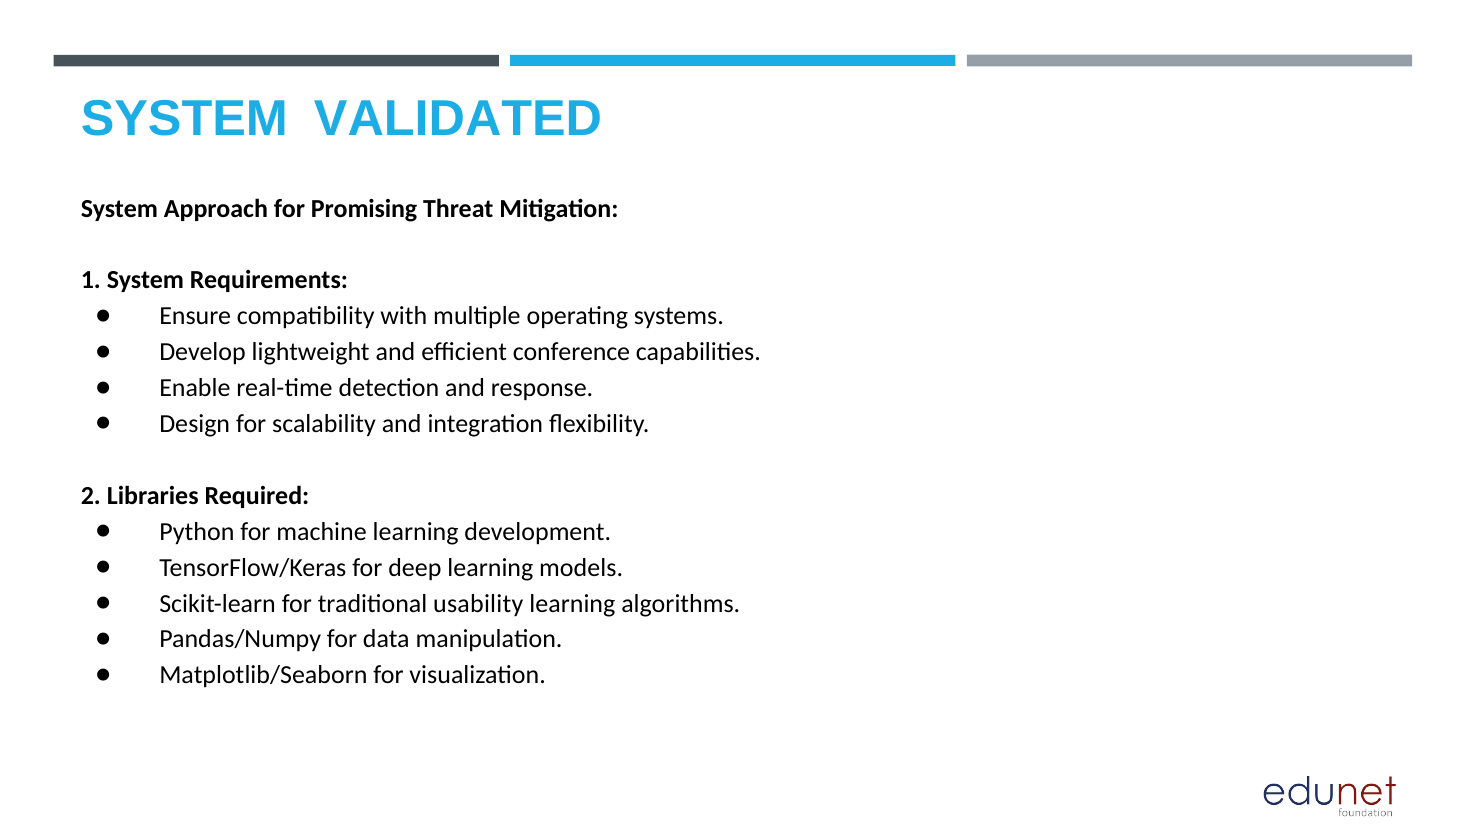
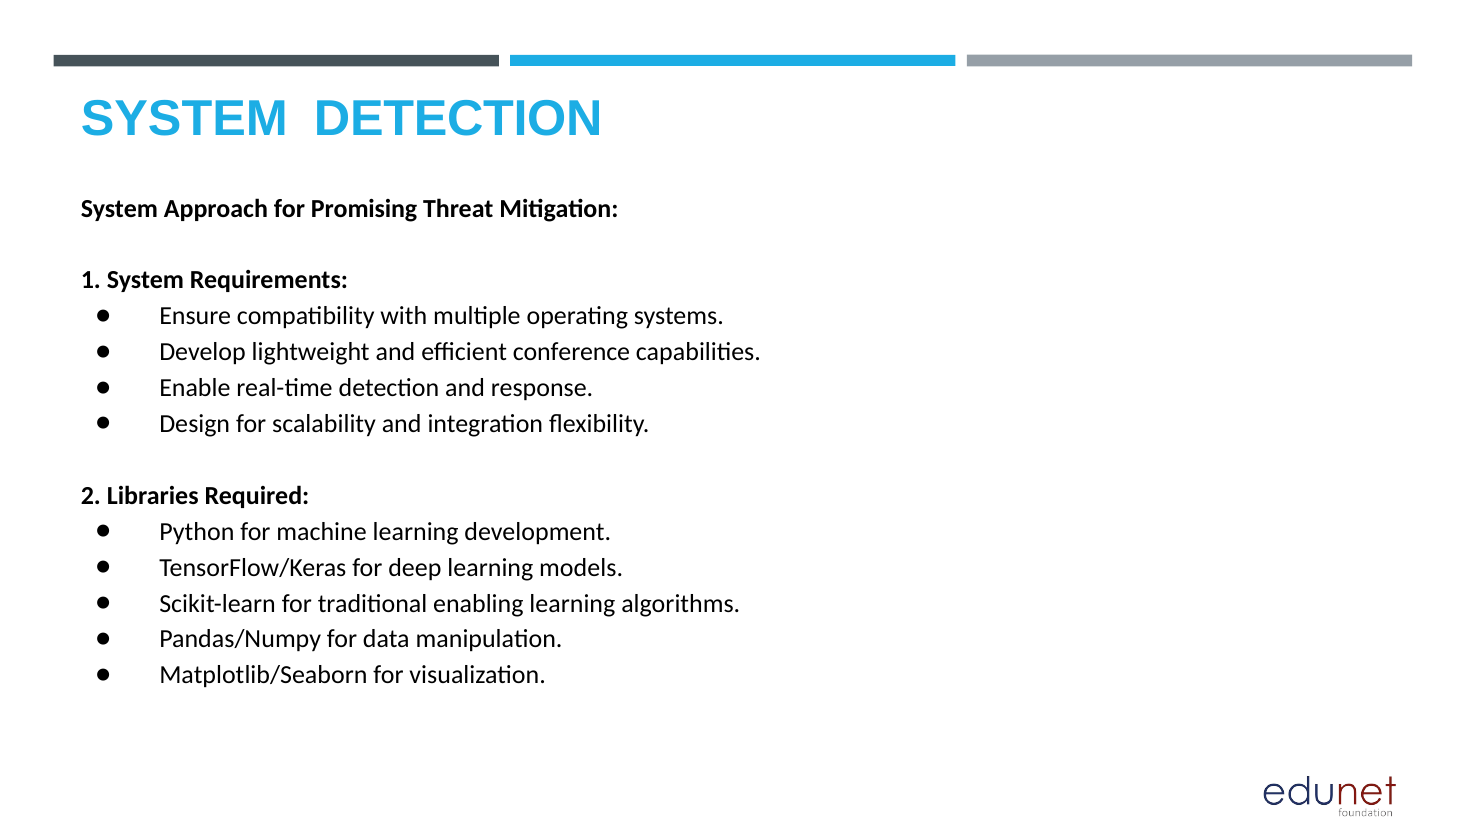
SYSTEM VALIDATED: VALIDATED -> DETECTION (458, 119)
usability: usability -> enabling (478, 603)
